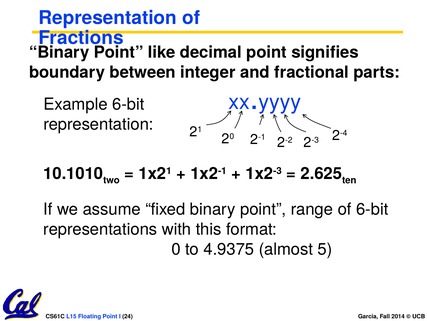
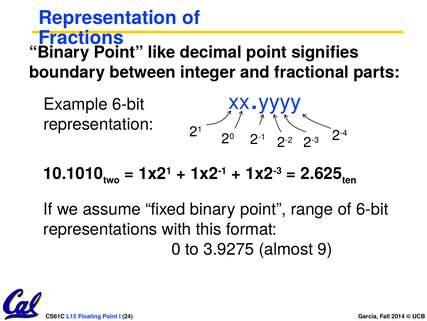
4.9375: 4.9375 -> 3.9275 (229, 249)
5: 5 -> 9 (325, 249)
